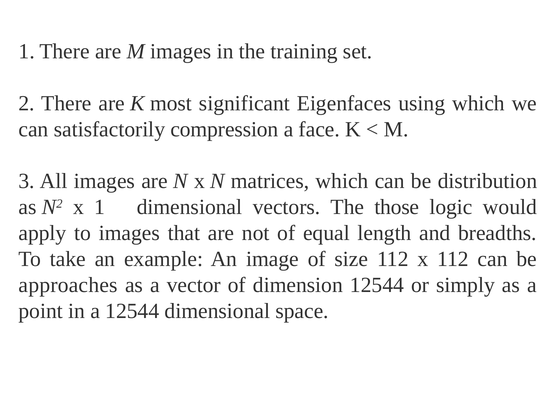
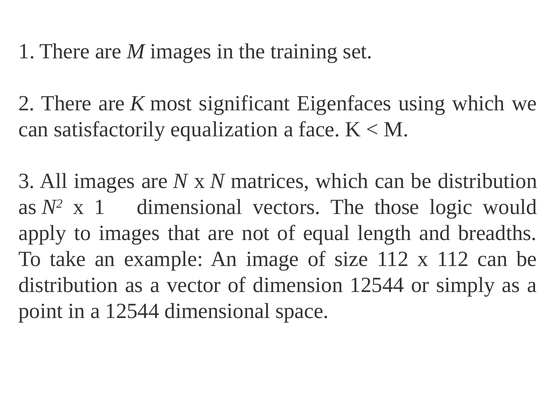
compression: compression -> equalization (224, 129)
approaches: approaches -> distribution (68, 285)
